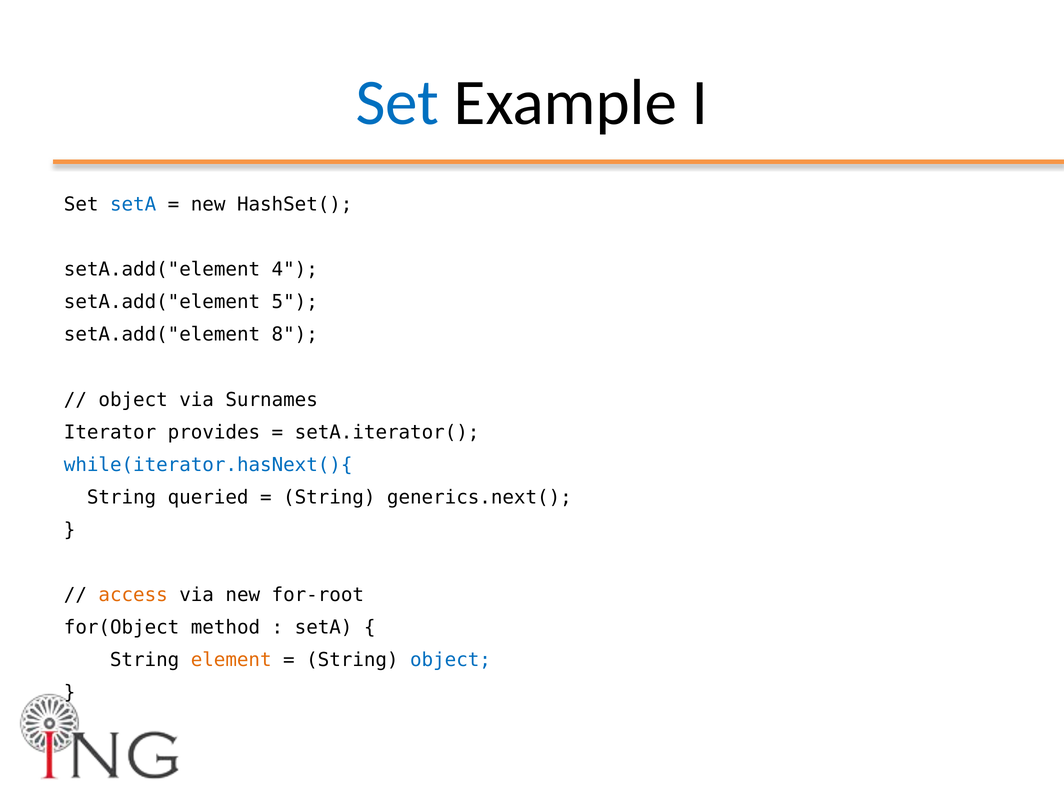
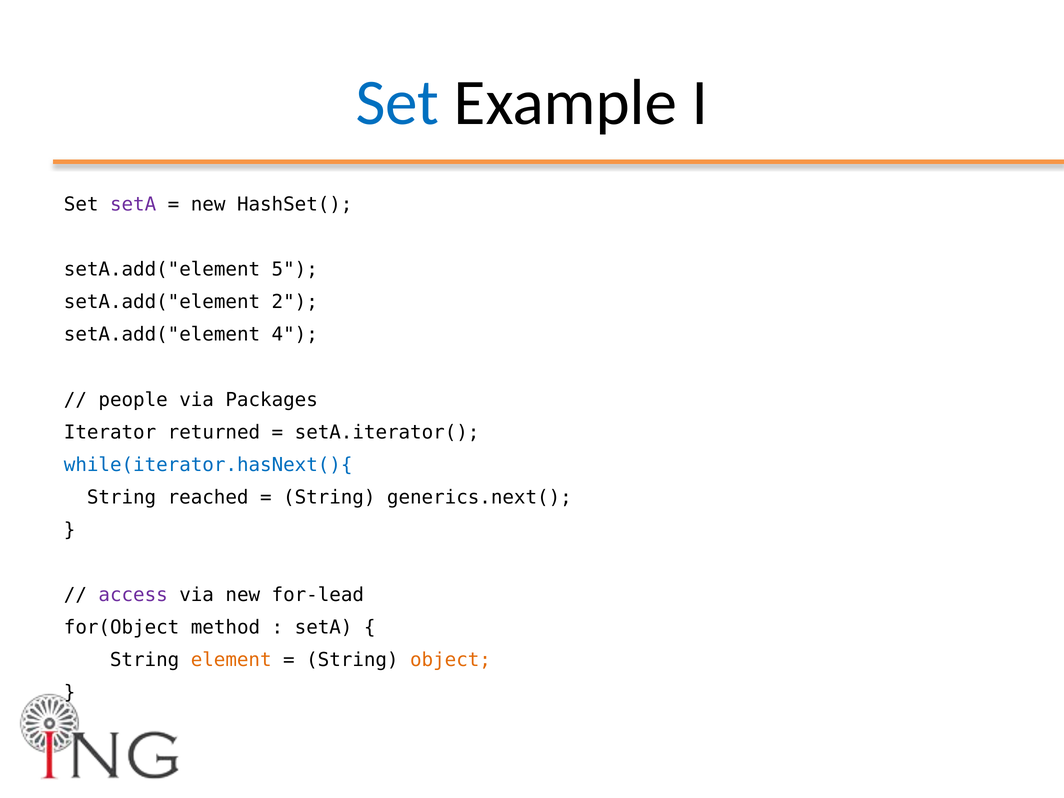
setA colour: blue -> purple (133, 204)
4: 4 -> 5 (295, 269)
5: 5 -> 2 (295, 302)
8: 8 -> 4 (295, 335)
object: object -> people (133, 400)
Surnames: Surnames -> Packages (272, 400)
provides: provides -> returned (214, 432)
queried: queried -> reached (208, 497)
access colour: orange -> purple (133, 595)
for-root: for-root -> for-lead (318, 595)
object colour: blue -> orange (450, 660)
